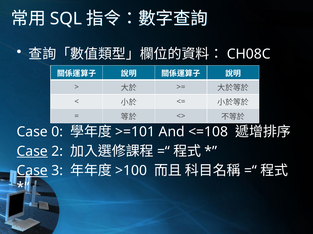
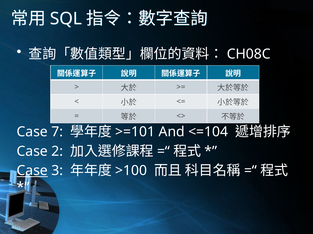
0: 0 -> 7 (57, 132)
<=108: <=108 -> <=104 (208, 132)
Case underline: present -> none (32, 152)
